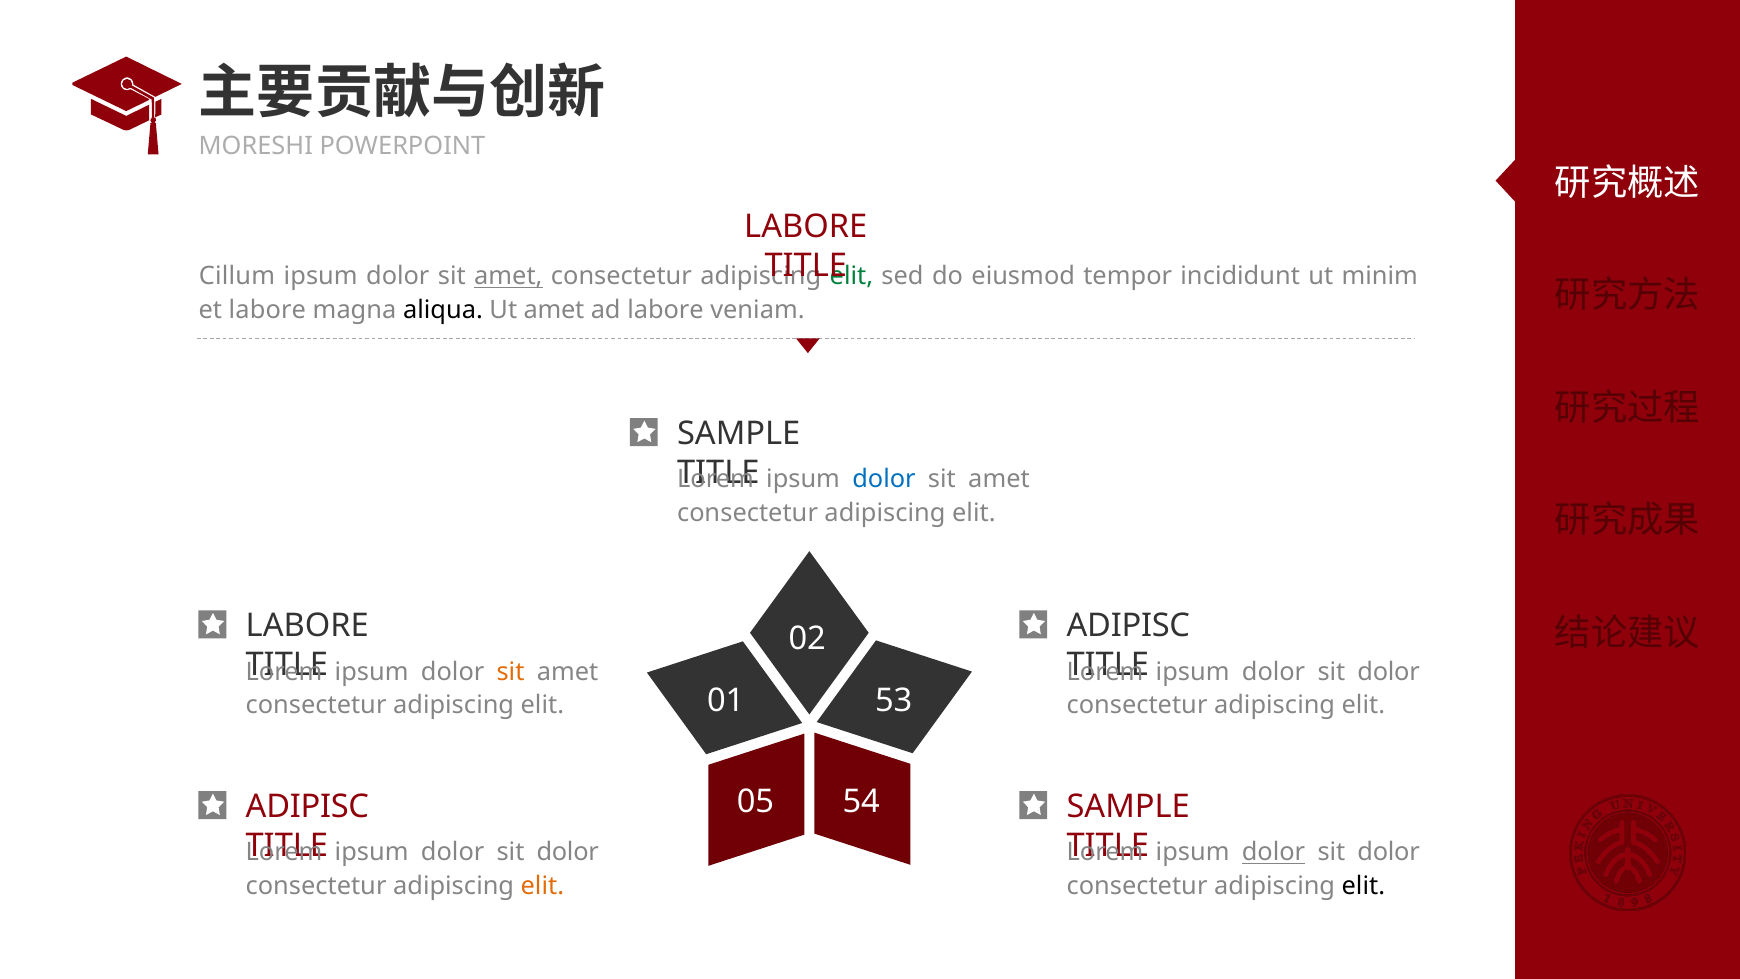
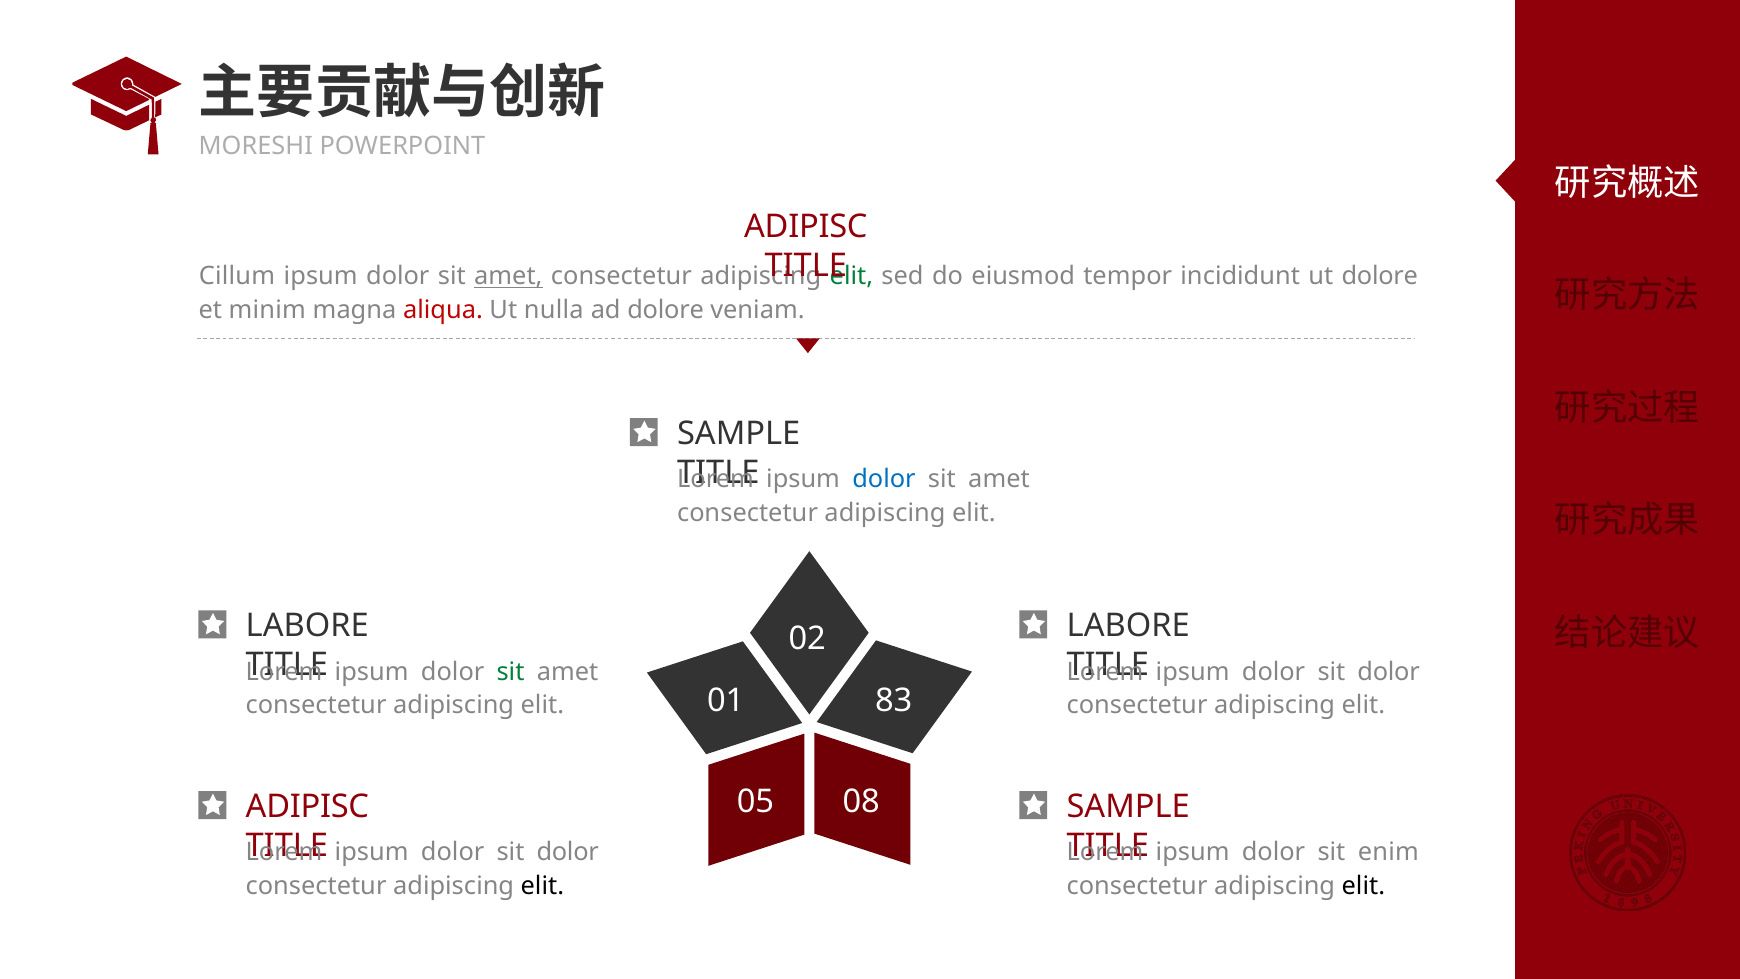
LABORE: LABORE -> ADIPISC (806, 226)
ut minim: minim -> dolore (1380, 276)
et labore: labore -> minim (267, 310)
aliqua colour: black -> red (443, 310)
Ut amet: amet -> nulla (554, 310)
ad labore: labore -> dolore (666, 310)
ADIPISC: ADIPISC -> LABORE (1128, 625)
sit colour: orange -> green (510, 672)
53: 53 -> 83 (894, 701)
54: 54 -> 08 (861, 801)
dolor underline: present -> none (1274, 852)
dolor: dolor -> enim (1388, 852)
elit colour: orange -> black (542, 886)
